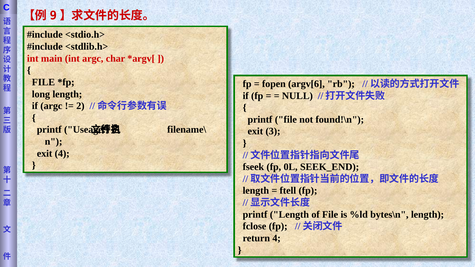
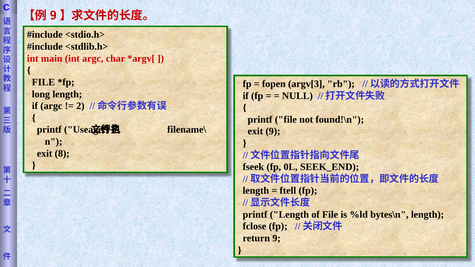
argv[6: argv[6 -> argv[3 (306, 84)
exit 3: 3 -> 9 (273, 131)
exit 4: 4 -> 8 (62, 154)
return 4: 4 -> 9 (277, 238)
